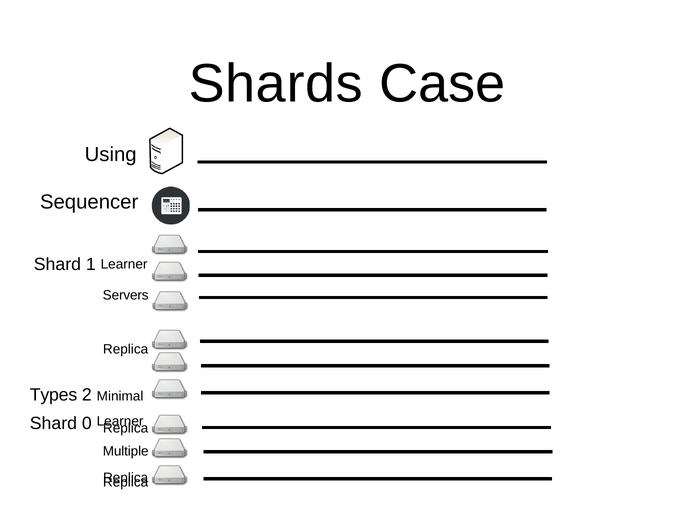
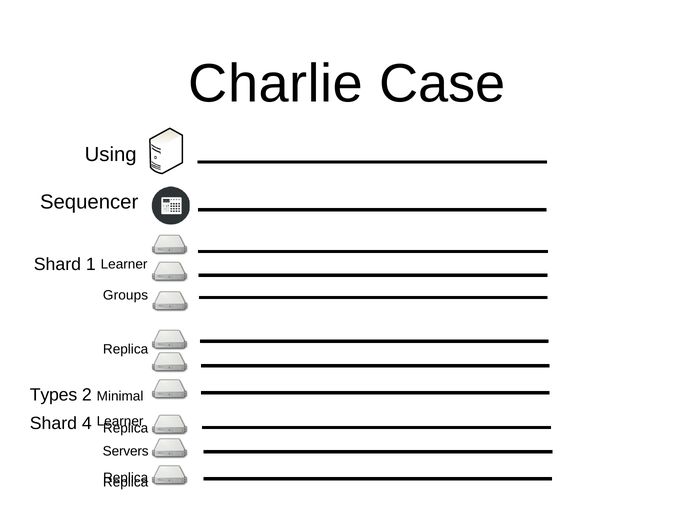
Shards: Shards -> Charlie (276, 84)
Servers: Servers -> Groups (126, 295)
0: 0 -> 4 (87, 423)
Multiple: Multiple -> Servers (126, 451)
